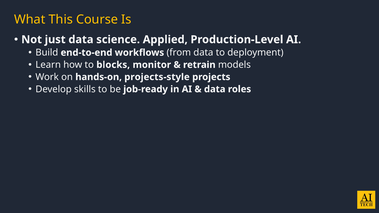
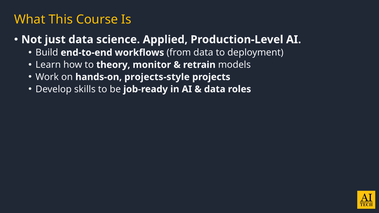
blocks: blocks -> theory (113, 65)
